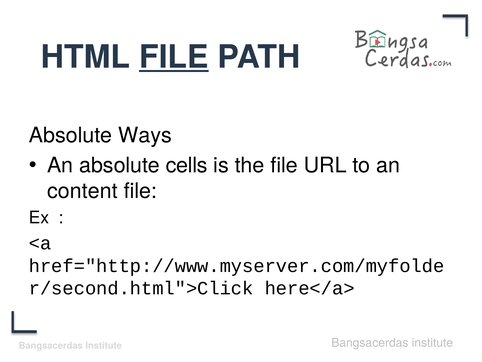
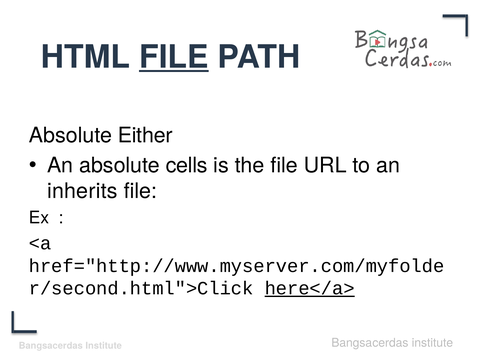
Ways: Ways -> Either (145, 135)
content: content -> inherits (82, 191)
here</a> underline: none -> present (310, 288)
